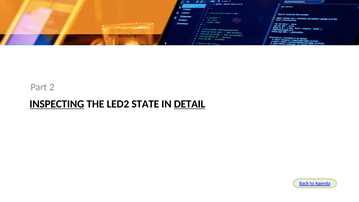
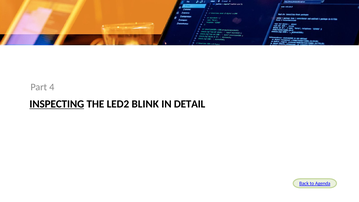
2: 2 -> 4 (52, 87)
STATE: STATE -> BLINK (145, 104)
DETAIL underline: present -> none (190, 104)
